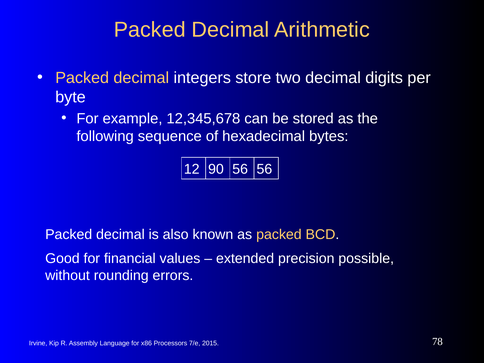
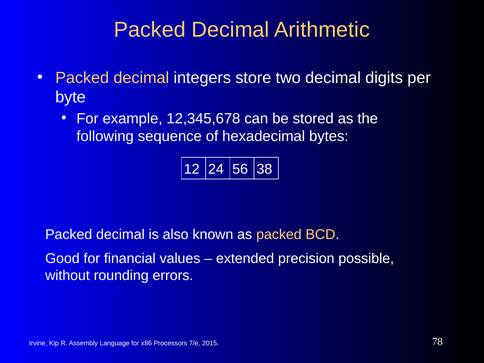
90: 90 -> 24 (216, 169)
56 56: 56 -> 38 (264, 169)
